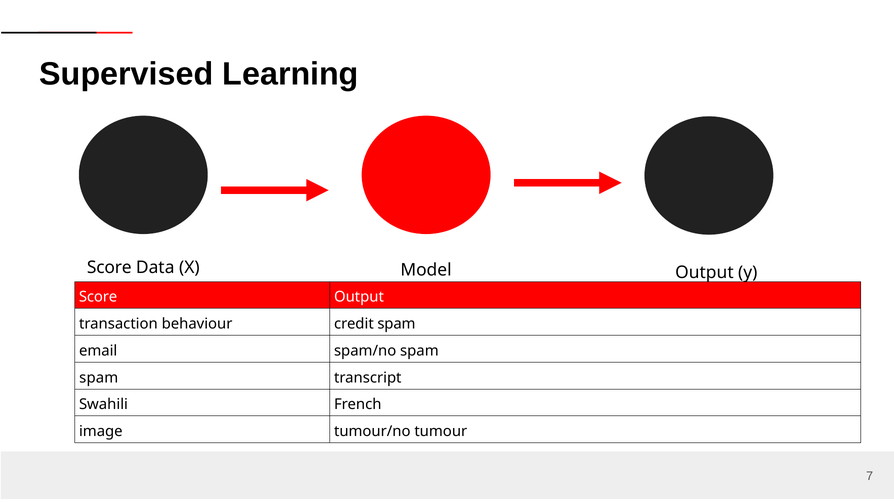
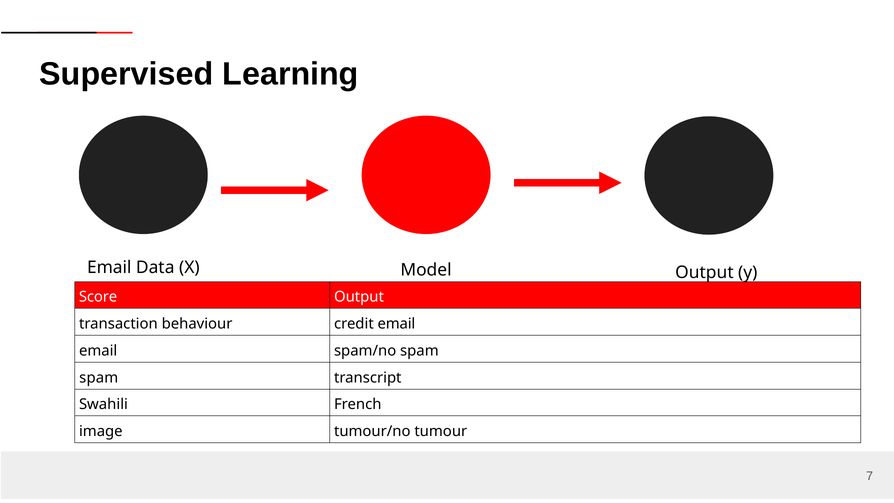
Score: Score -> Email (109, 267)
credit spam: spam -> email (396, 324)
